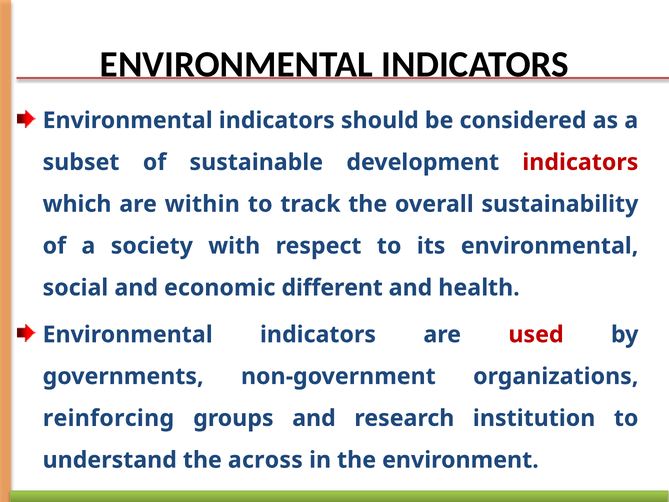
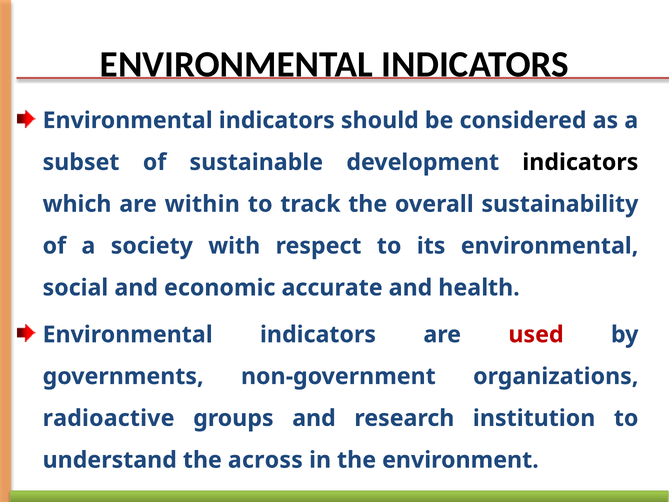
indicators colour: red -> black (580, 162)
different: different -> accurate (332, 288)
reinforcing: reinforcing -> radioactive (109, 418)
